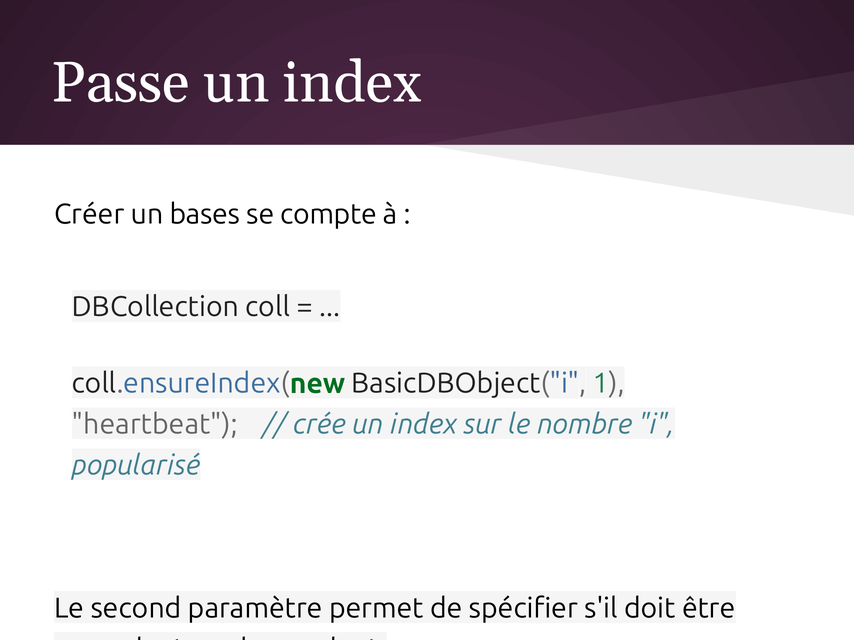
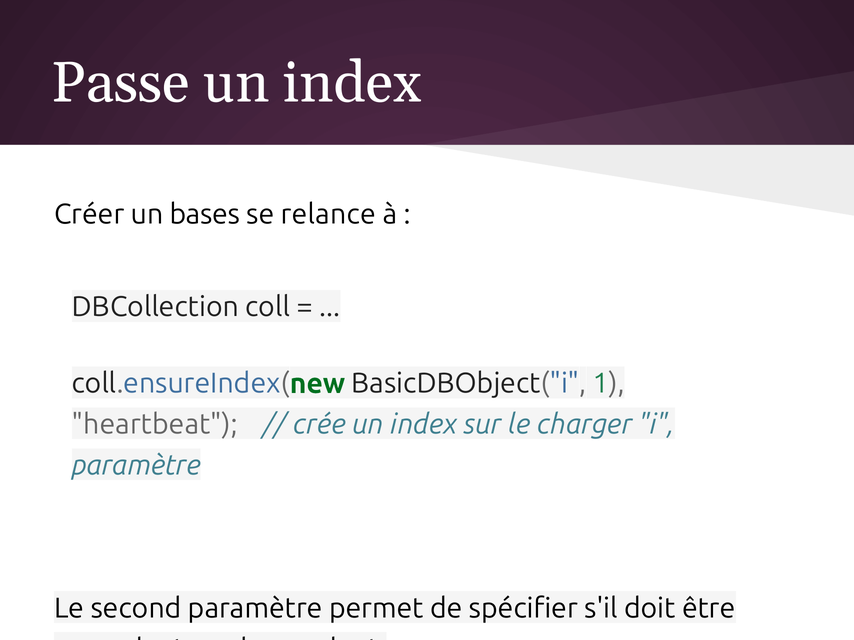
compte: compte -> relance (328, 214)
nombre: nombre -> charger (585, 425)
popularisé: popularisé -> paramètre (136, 466)
